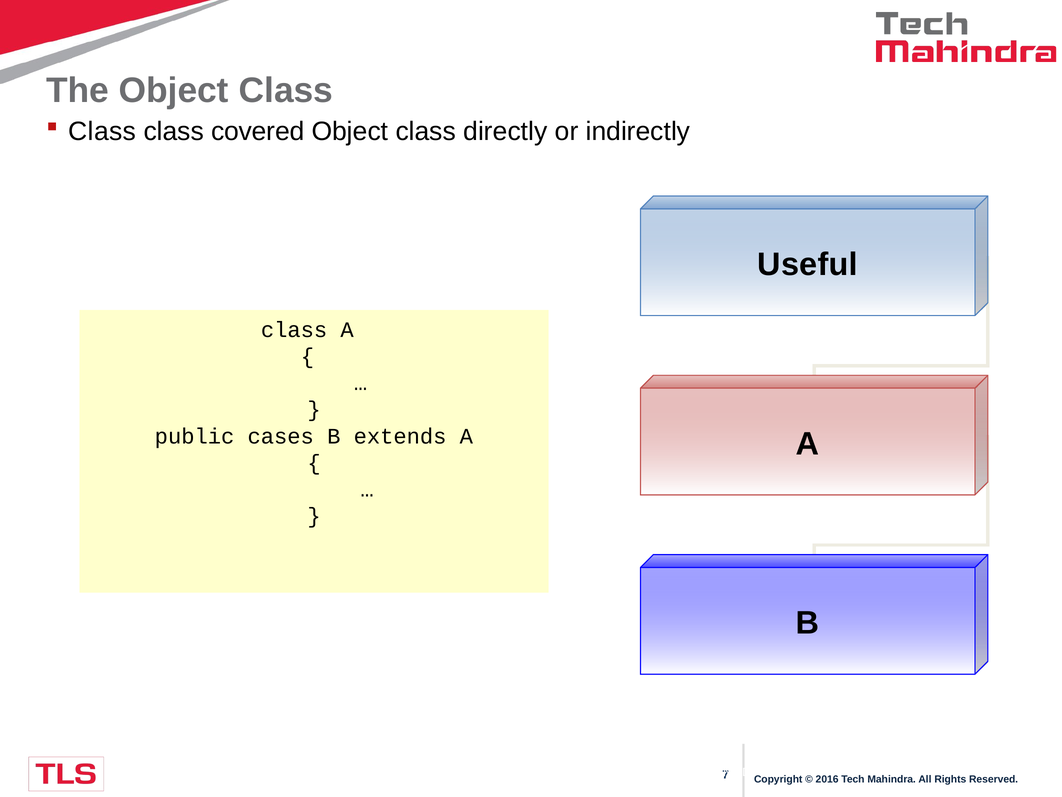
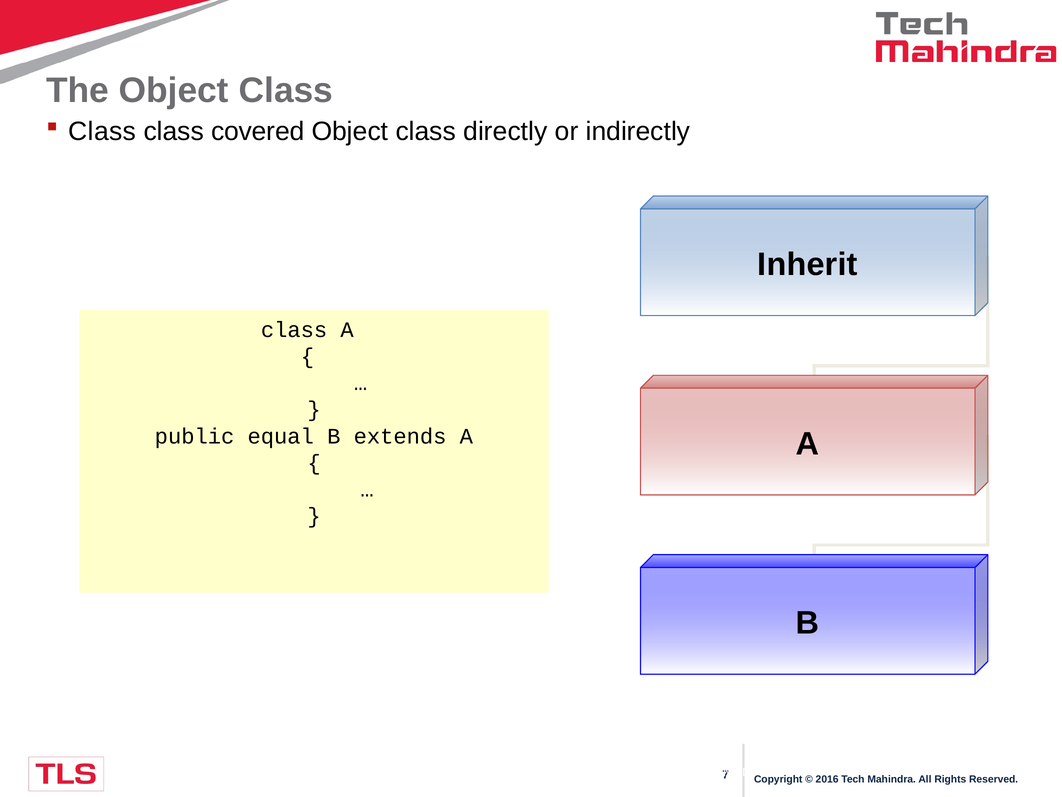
Useful: Useful -> Inherit (808, 264)
cases: cases -> equal (281, 436)
